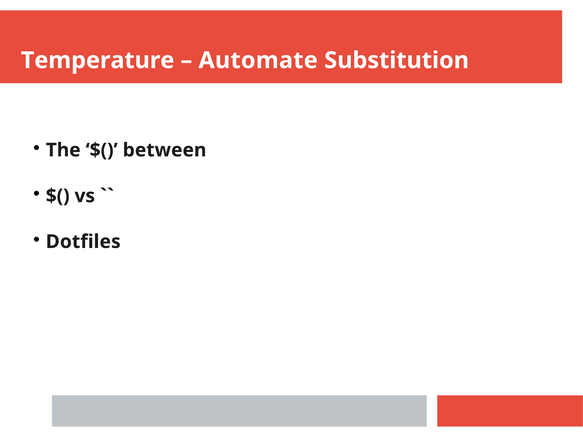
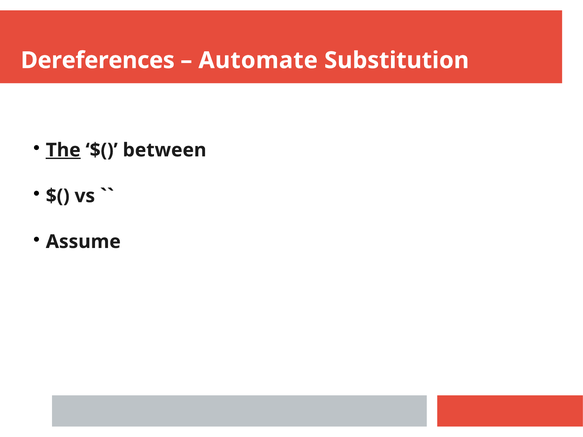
Temperature: Temperature -> Dereferences (98, 60)
The underline: none -> present (63, 150)
Dotfiles: Dotfiles -> Assume (83, 242)
